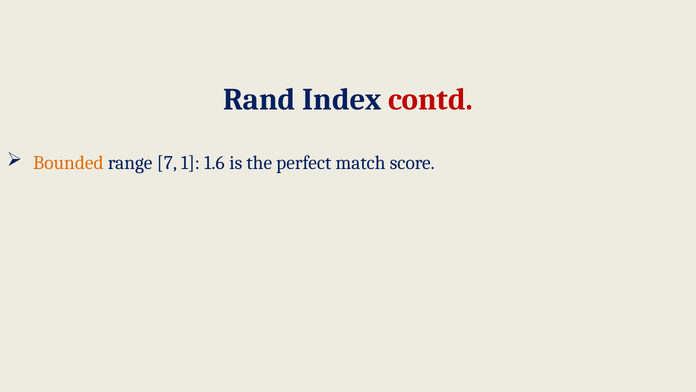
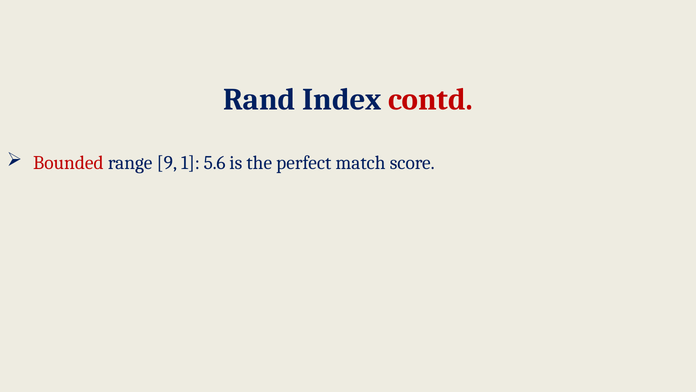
Bounded colour: orange -> red (68, 163)
7: 7 -> 9 (167, 163)
1.6: 1.6 -> 5.6 (215, 163)
